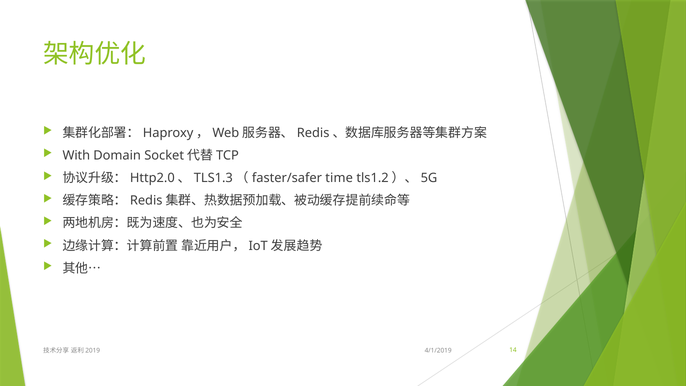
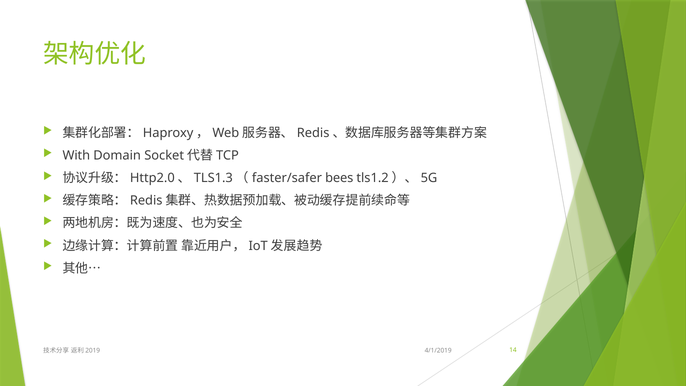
time: time -> bees (339, 178)
